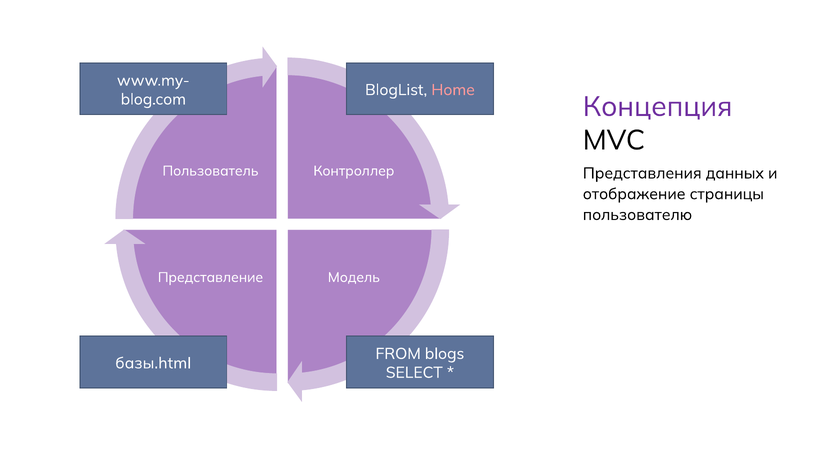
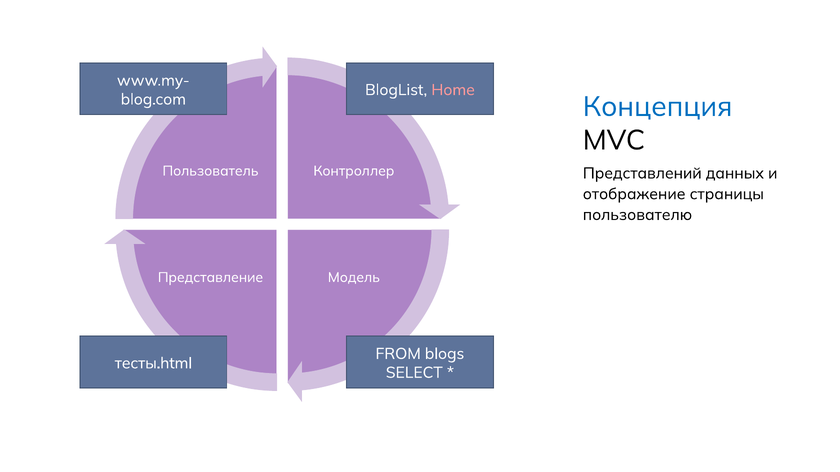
Концепция colour: purple -> blue (658, 107)
Представления: Представления -> Представлений (642, 173)
базы.html: базы.html -> тесты.html (153, 364)
